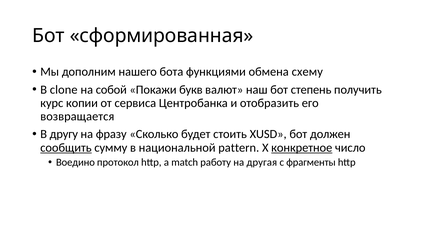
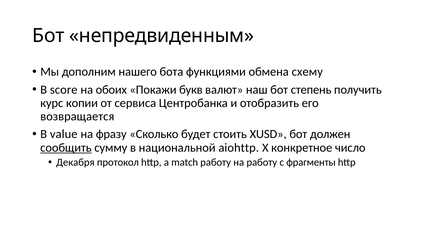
сформированная: сформированная -> непредвиденным (162, 36)
clone: clone -> score (64, 89)
собой: собой -> обоих (111, 89)
другу: другу -> value (64, 134)
pattern: pattern -> aiohttp (239, 147)
конкретное underline: present -> none (302, 147)
Воедино: Воедино -> Декабря (75, 162)
на другая: другая -> работу (262, 162)
